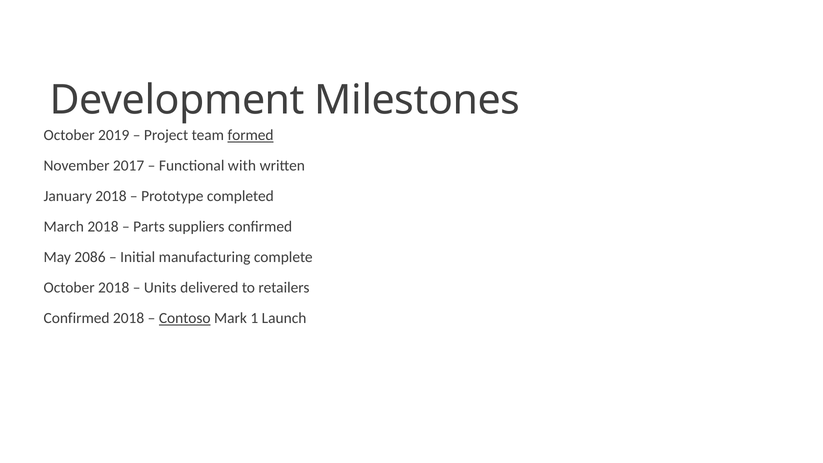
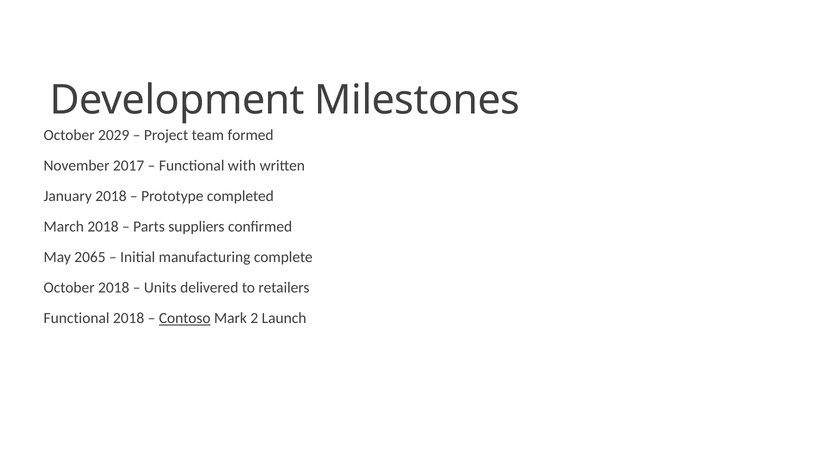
2019: 2019 -> 2029 (114, 135)
formed underline: present -> none (251, 135)
2086: 2086 -> 2065 (90, 257)
Confirmed: Confirmed -> Functional (77, 318)
1: 1 -> 2 (254, 318)
